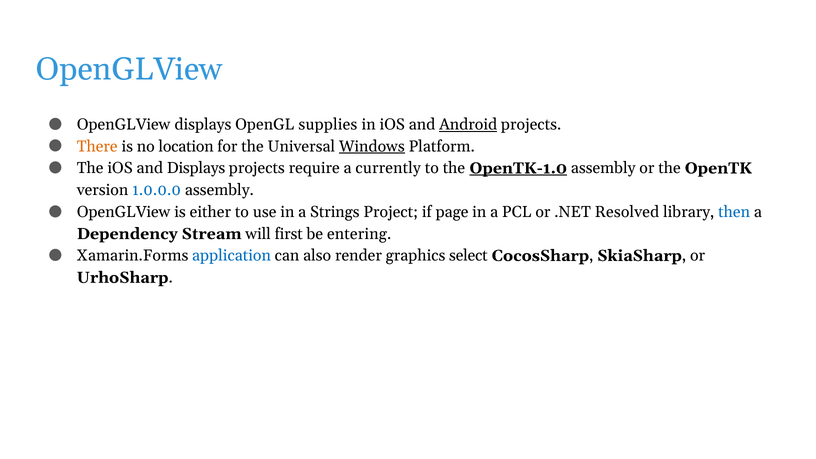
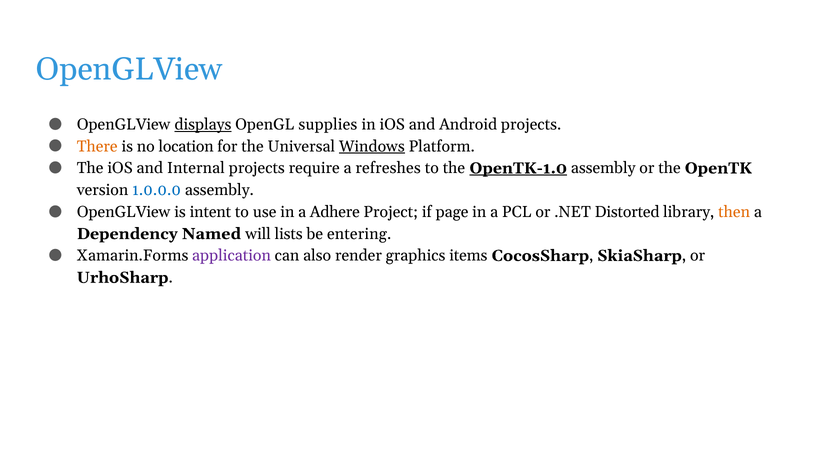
displays underline: none -> present (203, 124)
Android underline: present -> none (468, 124)
and Displays: Displays -> Internal (196, 168)
currently: currently -> refreshes (388, 168)
either: either -> intent (210, 212)
Strings: Strings -> Adhere (335, 212)
Resolved: Resolved -> Distorted (627, 212)
then colour: blue -> orange (734, 212)
Stream: Stream -> Named (212, 234)
first: first -> lists (289, 234)
application colour: blue -> purple (231, 256)
select: select -> items (468, 256)
